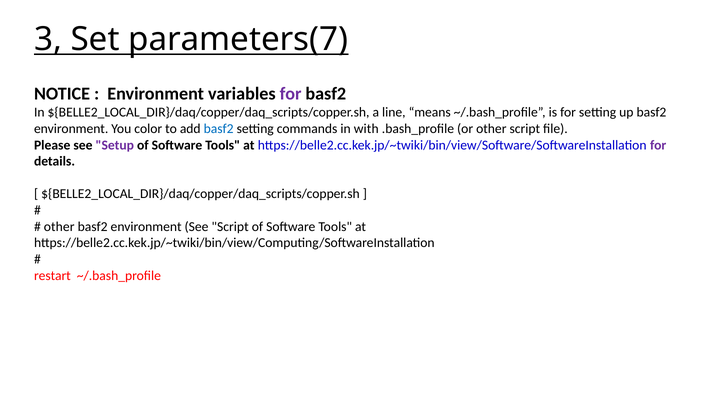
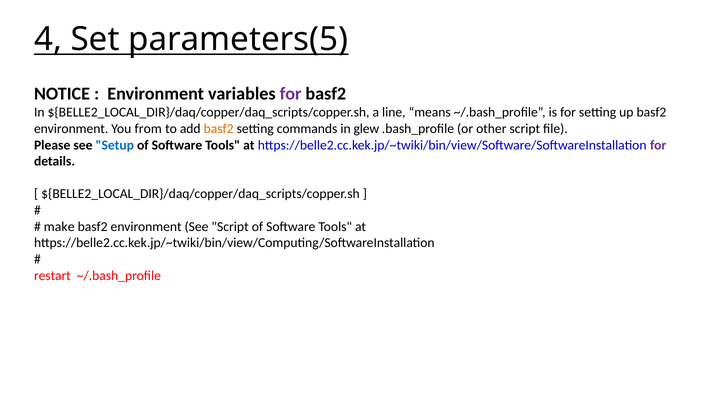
3: 3 -> 4 (48, 39)
parameters(7: parameters(7 -> parameters(5 (238, 39)
color: color -> from (148, 129)
basf2 colour: blue -> orange (219, 129)
with: with -> glew (366, 129)
Setup colour: purple -> blue (115, 145)
other: other -> make (59, 227)
